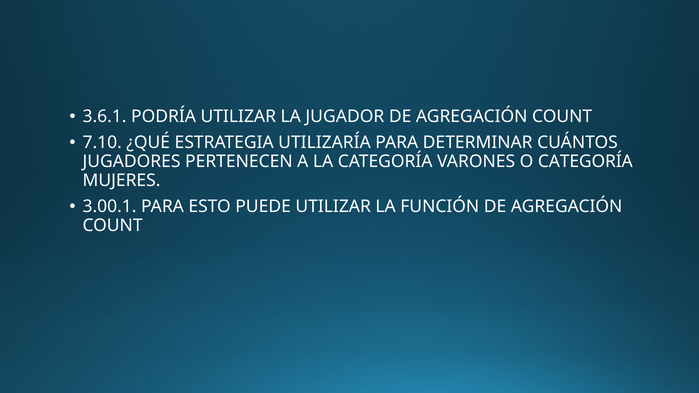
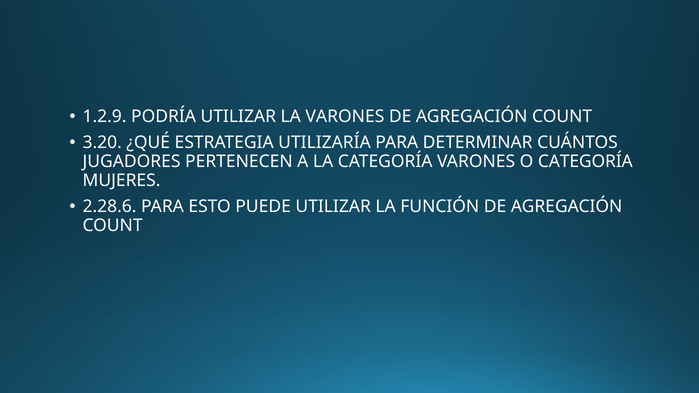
3.6.1: 3.6.1 -> 1.2.9 (105, 117)
LA JUGADOR: JUGADOR -> VARONES (345, 117)
7.10: 7.10 -> 3.20 (102, 143)
3.00.1: 3.00.1 -> 2.28.6 (110, 207)
